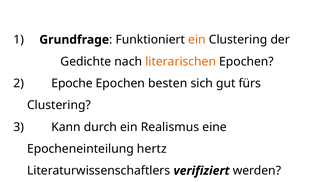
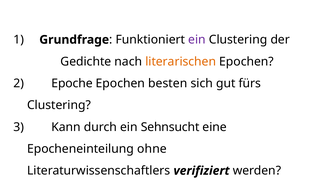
ein colour: orange -> purple (197, 40)
Realismus: Realismus -> Sehnsucht (170, 127)
hertz: hertz -> ohne (152, 149)
